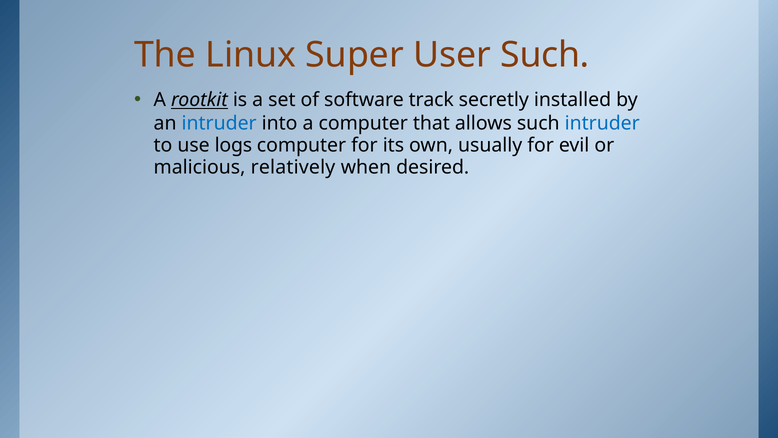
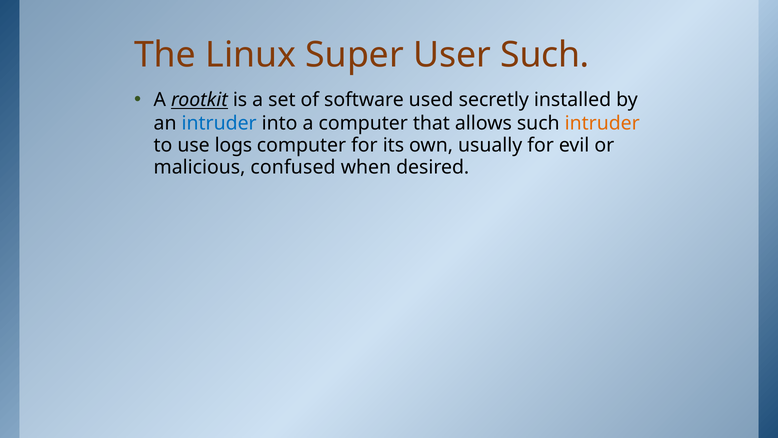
track: track -> used (431, 100)
intruder colour: blue -> orange (602, 123)
relatively: relatively -> confused (293, 167)
